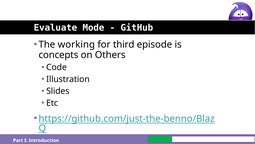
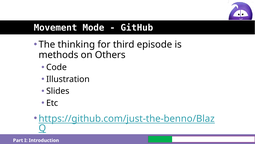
Evaluate: Evaluate -> Movement (55, 28)
working: working -> thinking (76, 44)
concepts: concepts -> methods (58, 55)
